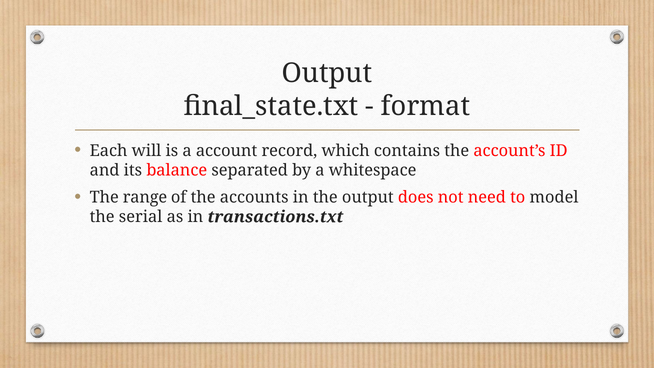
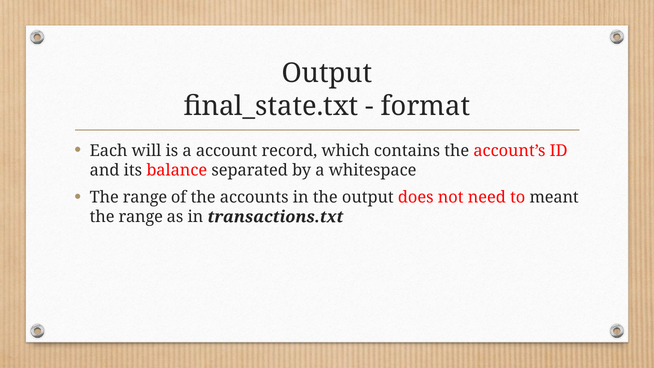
model: model -> meant (554, 197)
serial: serial -> range (141, 217)
